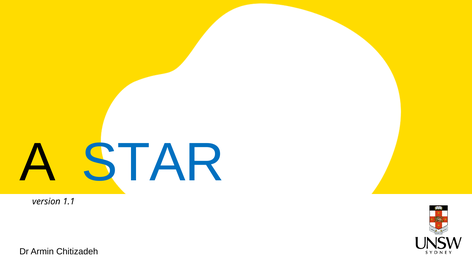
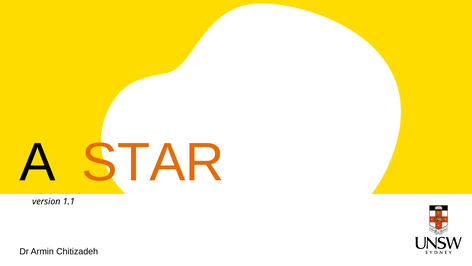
STAR colour: blue -> orange (153, 162)
